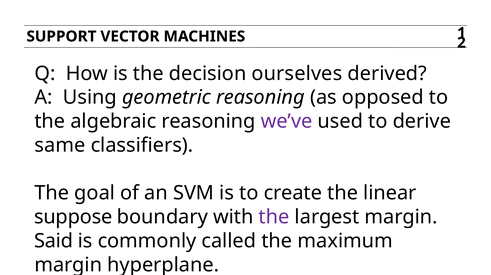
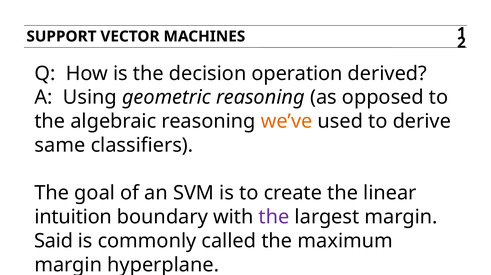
ourselves: ourselves -> operation (297, 74)
we’ve colour: purple -> orange (287, 122)
suppose: suppose -> intuition (73, 218)
